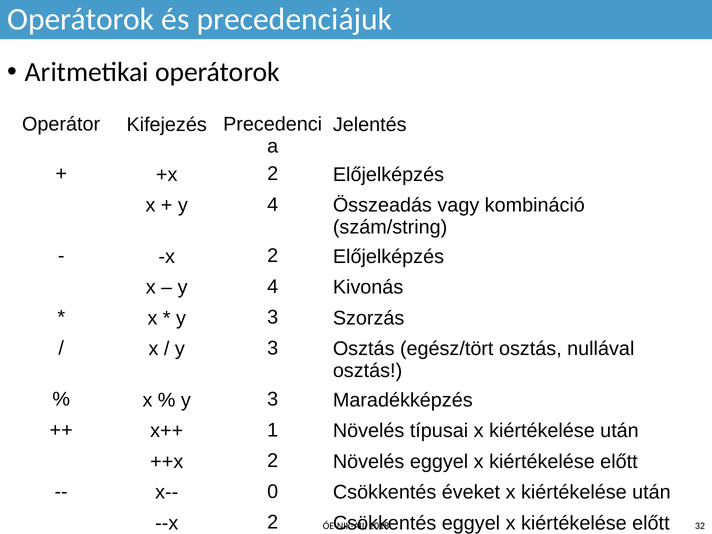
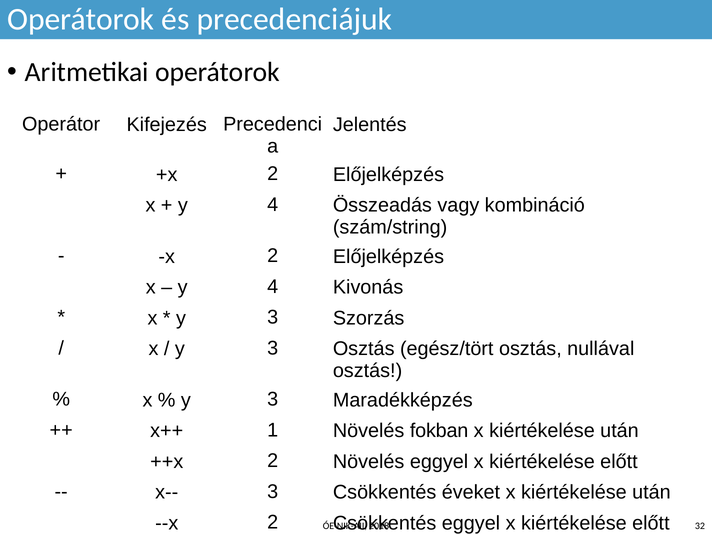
típusai: típusai -> fokban (439, 431)
x-- 0: 0 -> 3 (273, 492)
